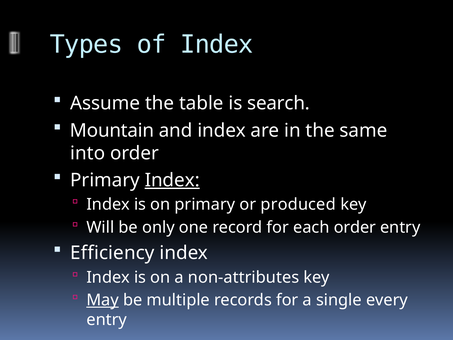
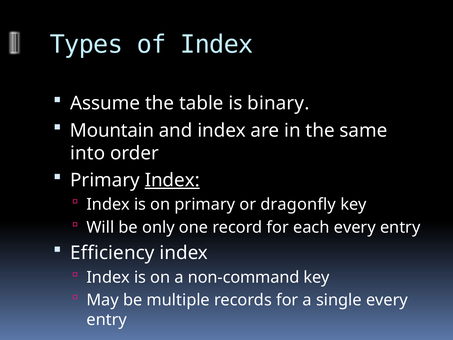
search: search -> binary (278, 103)
produced: produced -> dragonfly (298, 204)
each order: order -> every (355, 227)
non-attributes: non-attributes -> non-command (244, 277)
May underline: present -> none (103, 300)
